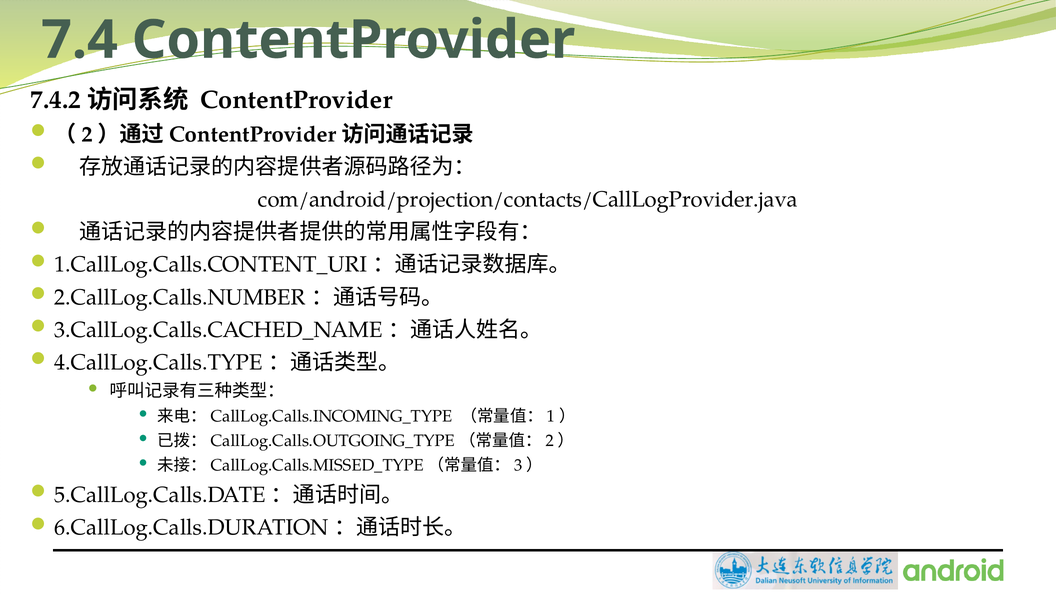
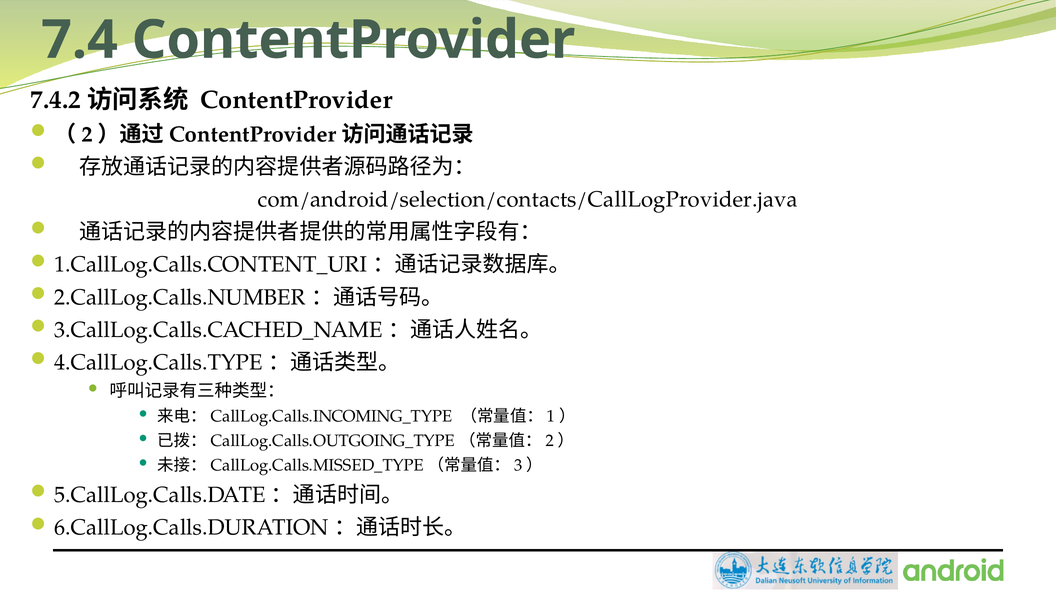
com/android/projection/contacts/CallLogProvider.java: com/android/projection/contacts/CallLogProvider.java -> com/android/selection/contacts/CallLogProvider.java (528, 200)
